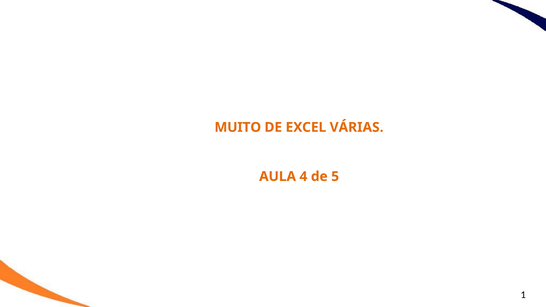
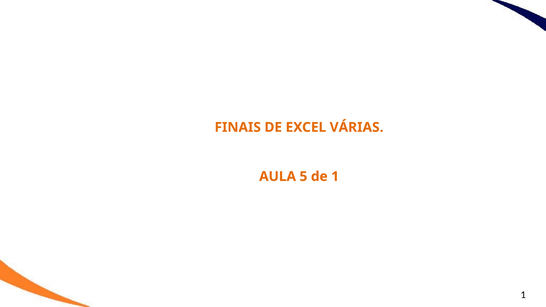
MUITO: MUITO -> FINAIS (238, 127)
4: 4 -> 5 (303, 177)
de 5: 5 -> 1 (335, 177)
